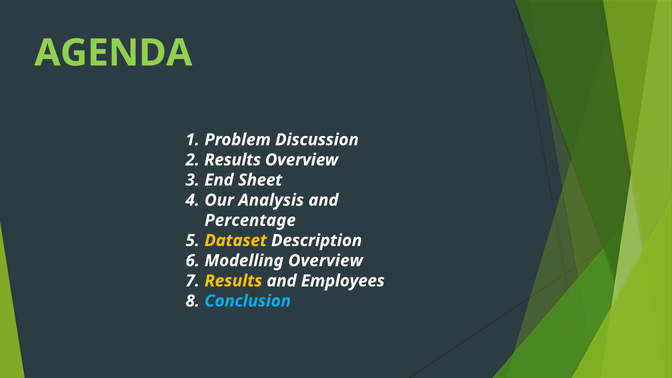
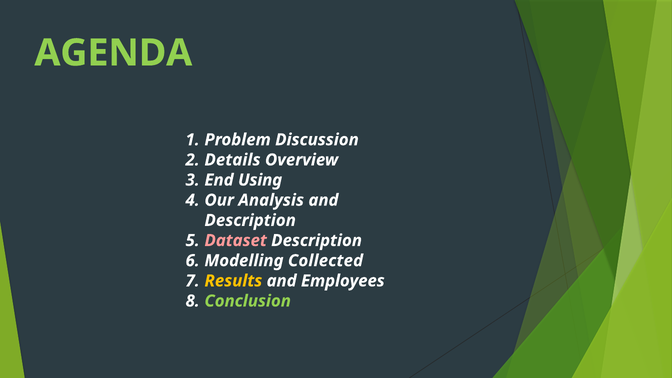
Results: Results -> Details (232, 160)
Sheet: Sheet -> Using (260, 180)
Percentage: Percentage -> Description (250, 220)
Dataset colour: yellow -> pink (236, 241)
Modelling Overview: Overview -> Collected (326, 261)
Conclusion colour: light blue -> light green (248, 301)
